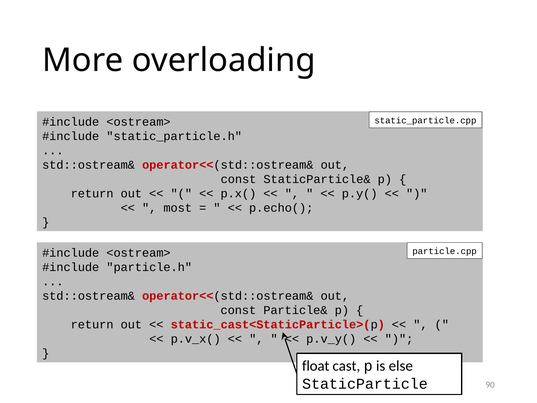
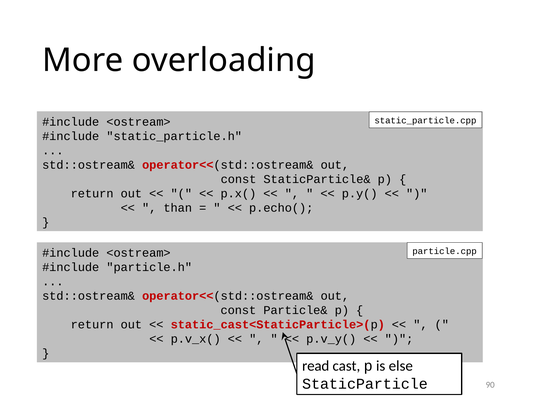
most: most -> than (178, 208)
float: float -> read (316, 366)
